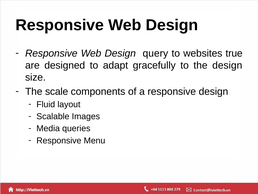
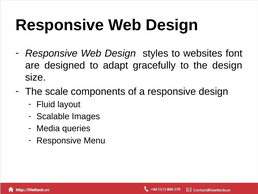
query: query -> styles (155, 53)
true: true -> font (234, 53)
